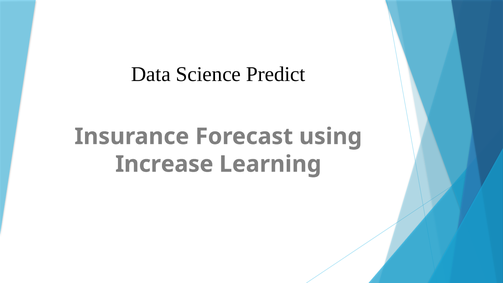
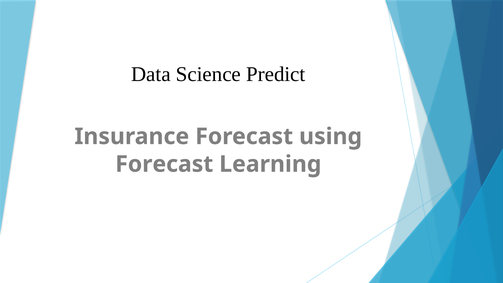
Increase: Increase -> Forecast (164, 164)
